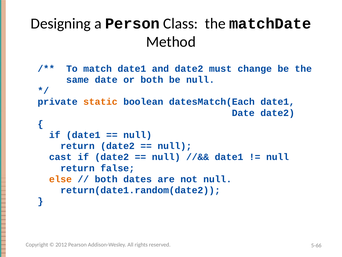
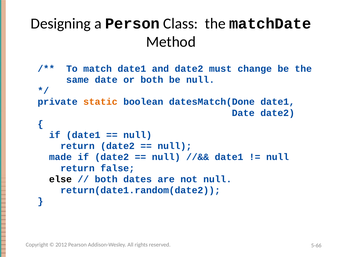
datesMatch(Each: datesMatch(Each -> datesMatch(Done (212, 102)
cast: cast -> made (60, 157)
else colour: orange -> black (60, 179)
